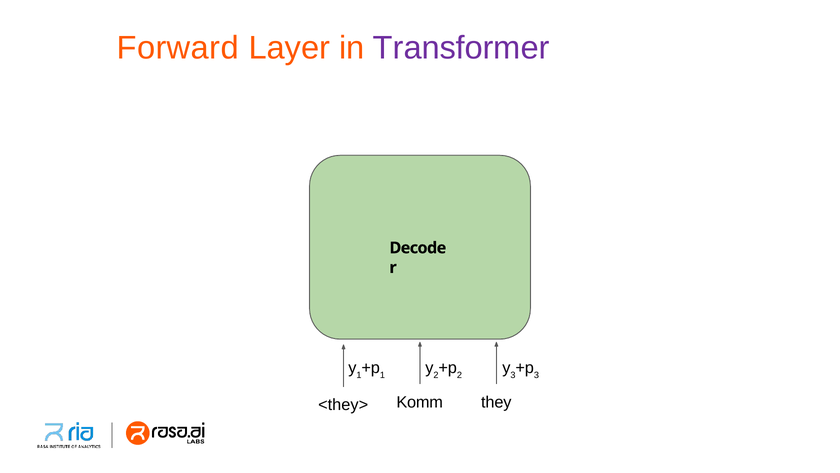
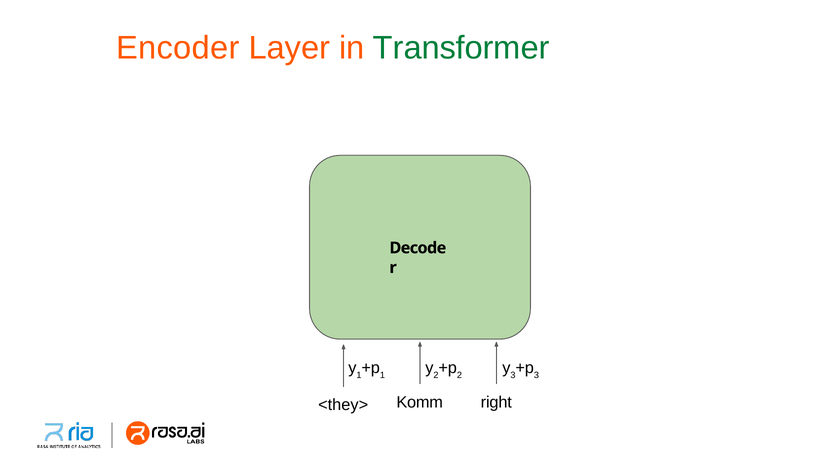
Forward: Forward -> Encoder (178, 48)
Transformer colour: purple -> green (461, 48)
they: they -> right (496, 402)
